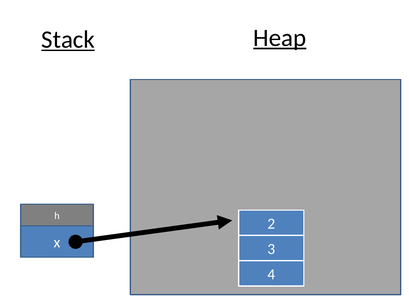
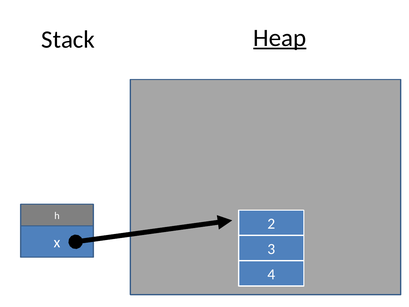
Stack underline: present -> none (68, 40)
